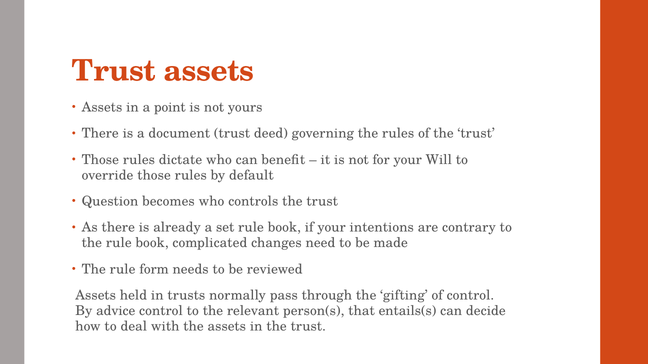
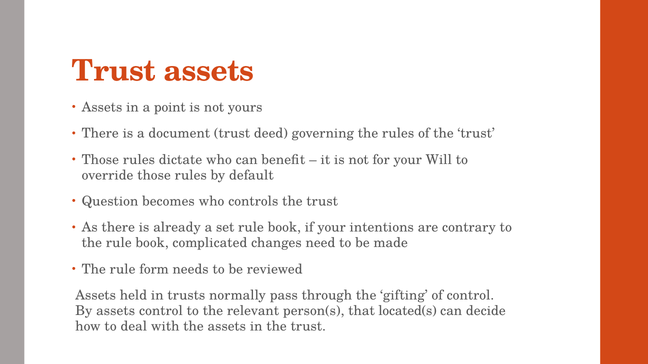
By advice: advice -> assets (116, 311)
entails(s: entails(s -> located(s (408, 311)
